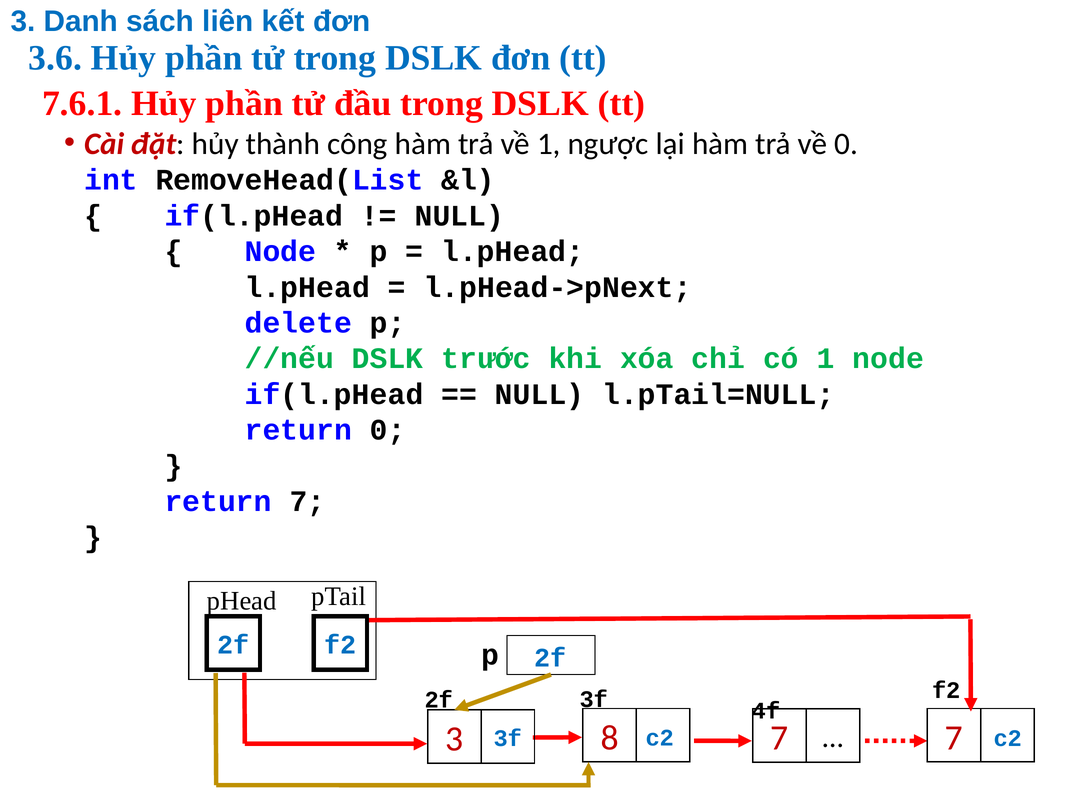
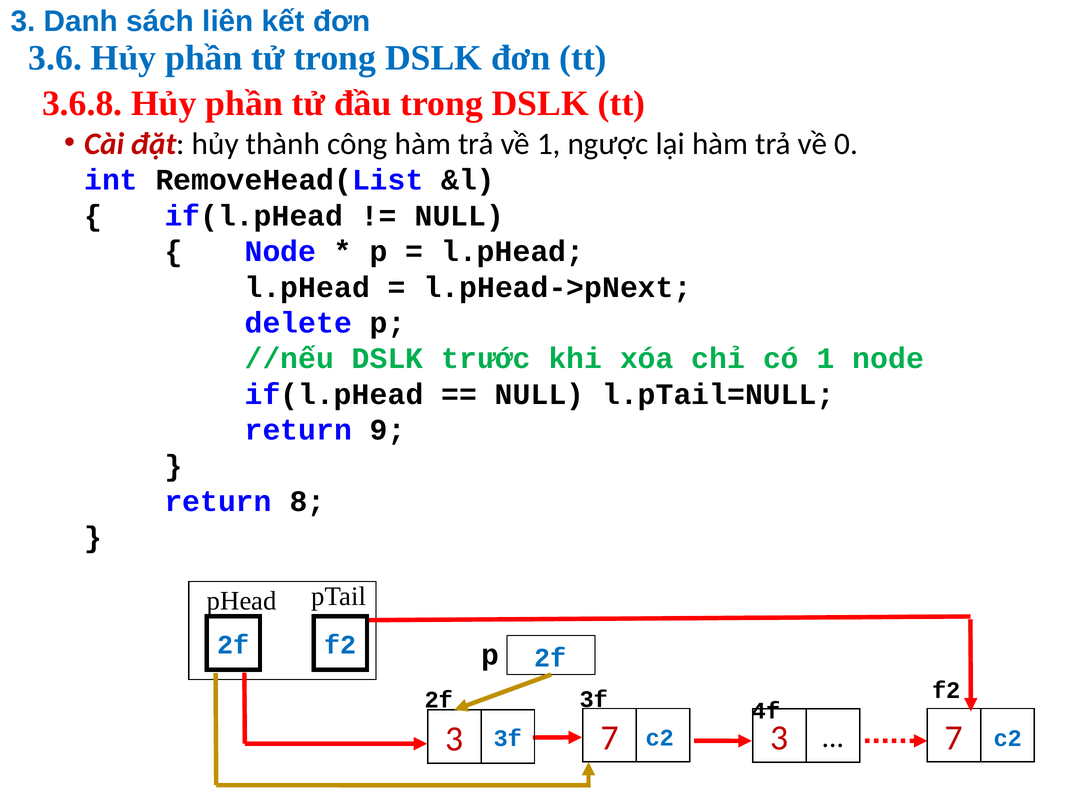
7.6.1: 7.6.1 -> 3.6.8 (82, 103)
return 0: 0 -> 9 (388, 430)
return 7: 7 -> 8 (307, 501)
3f 8: 8 -> 7 (610, 737)
7: 7 -> 3 (779, 738)
